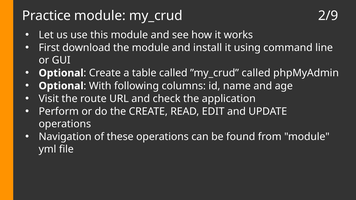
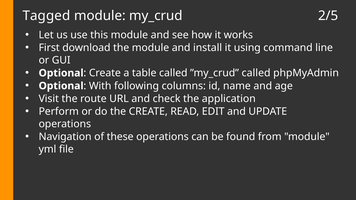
Practice: Practice -> Tagged (46, 16)
2/9: 2/9 -> 2/5 (328, 16)
